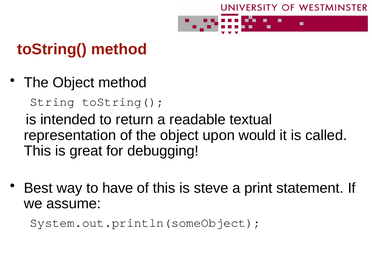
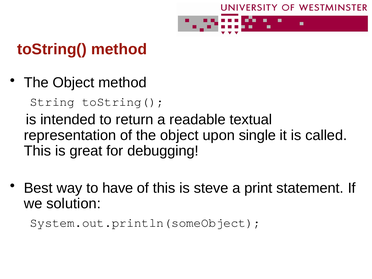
would: would -> single (257, 135)
assume: assume -> solution (74, 204)
